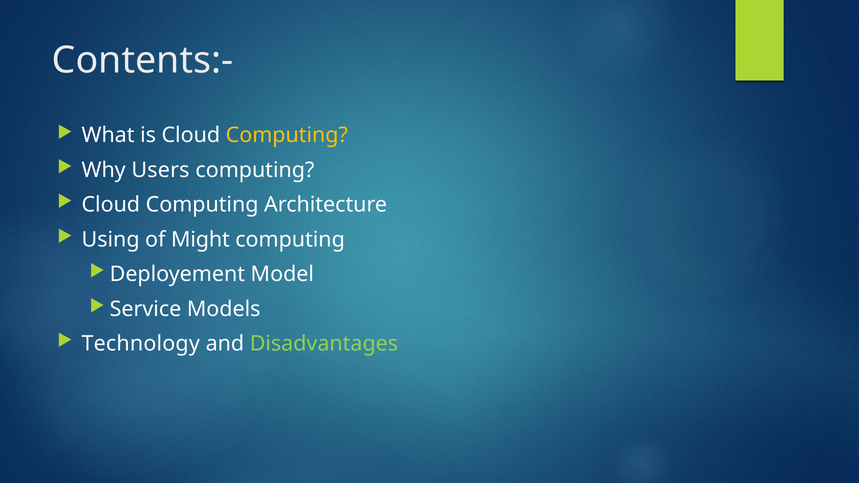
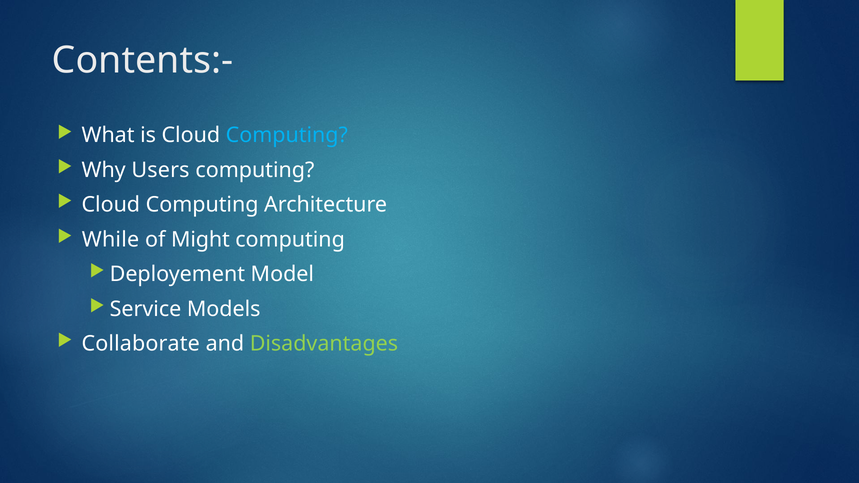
Computing colour: yellow -> light blue (287, 135)
Using: Using -> While (110, 240)
Technology: Technology -> Collaborate (141, 344)
